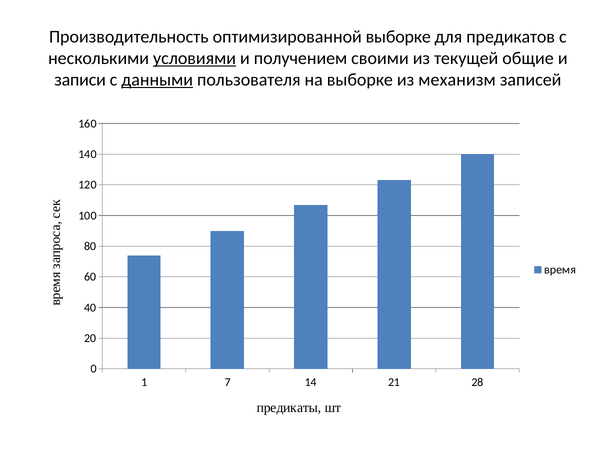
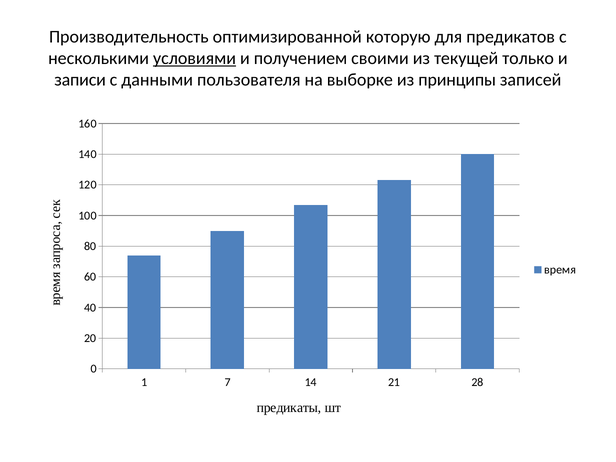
оптимизированной выборке: выборке -> которую (398, 37)
общие: общие -> только (528, 58)
данными underline: present -> none (157, 80)
механизм: механизм -> принципы (457, 80)
